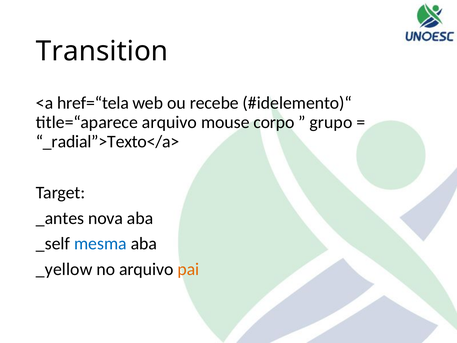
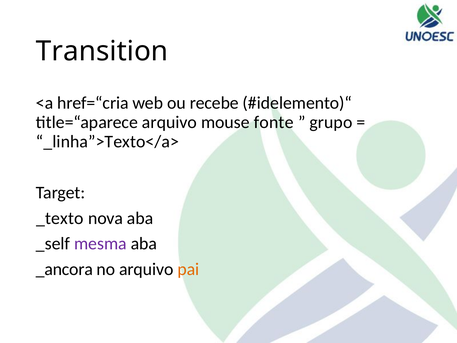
href=“tela: href=“tela -> href=“cria (93, 103)
corpo: corpo -> fonte (274, 122)
_radial”>Texto</a>: _radial”>Texto</a> -> _linha”>Texto</a> (107, 141)
_antes: _antes -> _texto (60, 218)
mesma colour: blue -> purple (100, 244)
_yellow: _yellow -> _ancora (64, 269)
